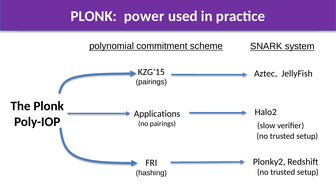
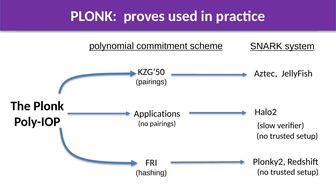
power: power -> proves (144, 16)
KZG’15: KZG’15 -> KZG’50 (151, 72)
